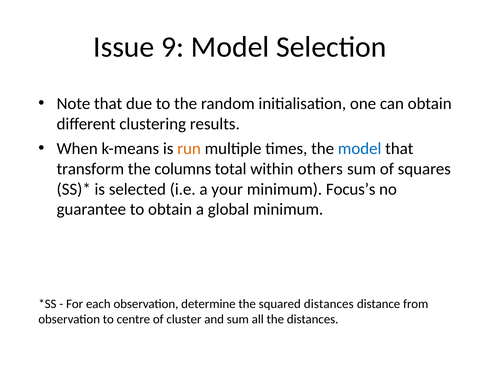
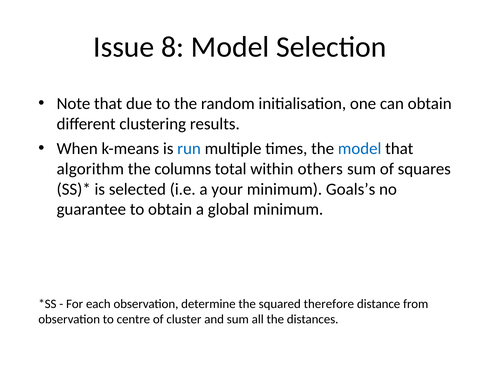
9: 9 -> 8 (173, 47)
run colour: orange -> blue (189, 149)
transform: transform -> algorithm (90, 169)
Focus’s: Focus’s -> Goals’s (351, 189)
squared distances: distances -> therefore (329, 304)
